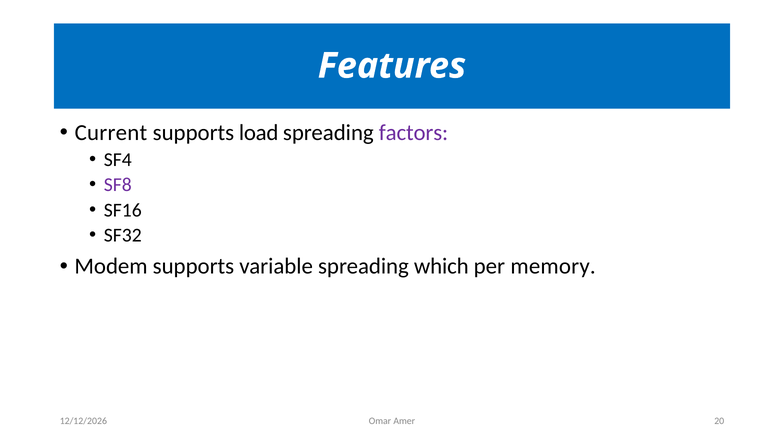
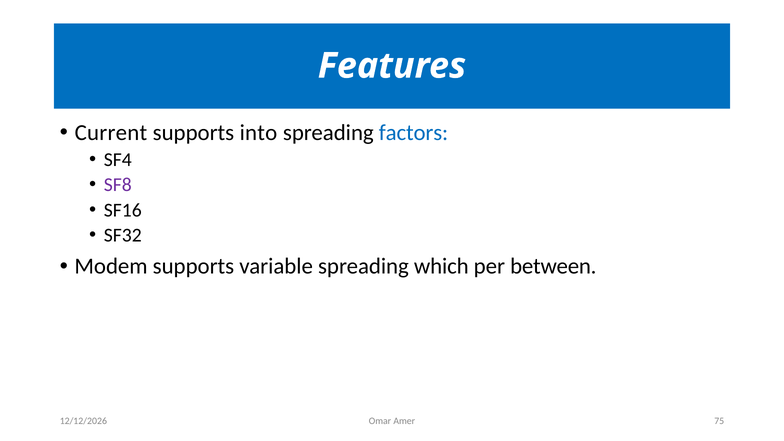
load: load -> into (258, 133)
factors colour: purple -> blue (414, 133)
memory: memory -> between (553, 266)
20: 20 -> 75 (719, 421)
